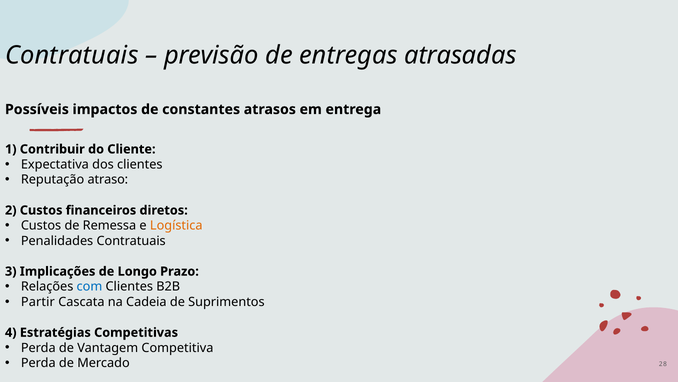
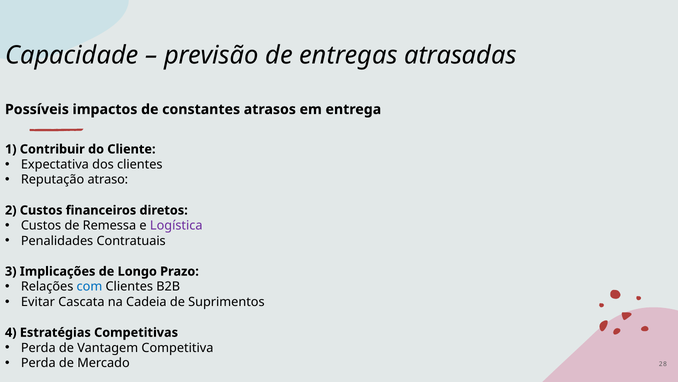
Contratuais: Contratuais -> Capacidade (72, 55)
Logística colour: orange -> purple (176, 225)
Partir: Partir -> Evitar (38, 302)
